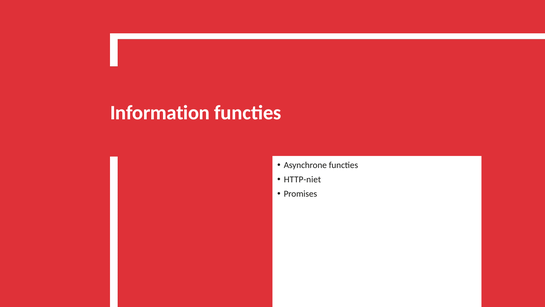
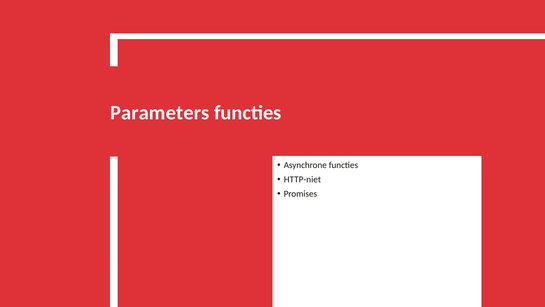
Information: Information -> Parameters (160, 113)
